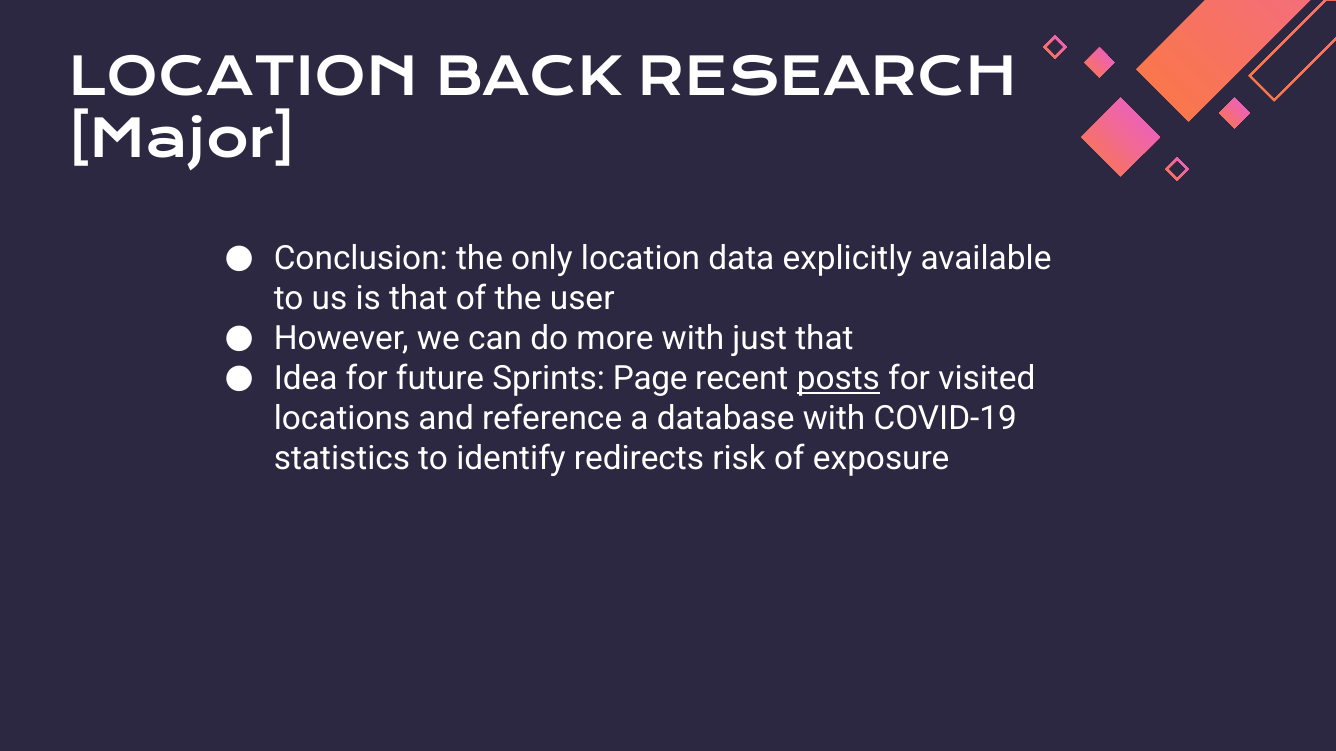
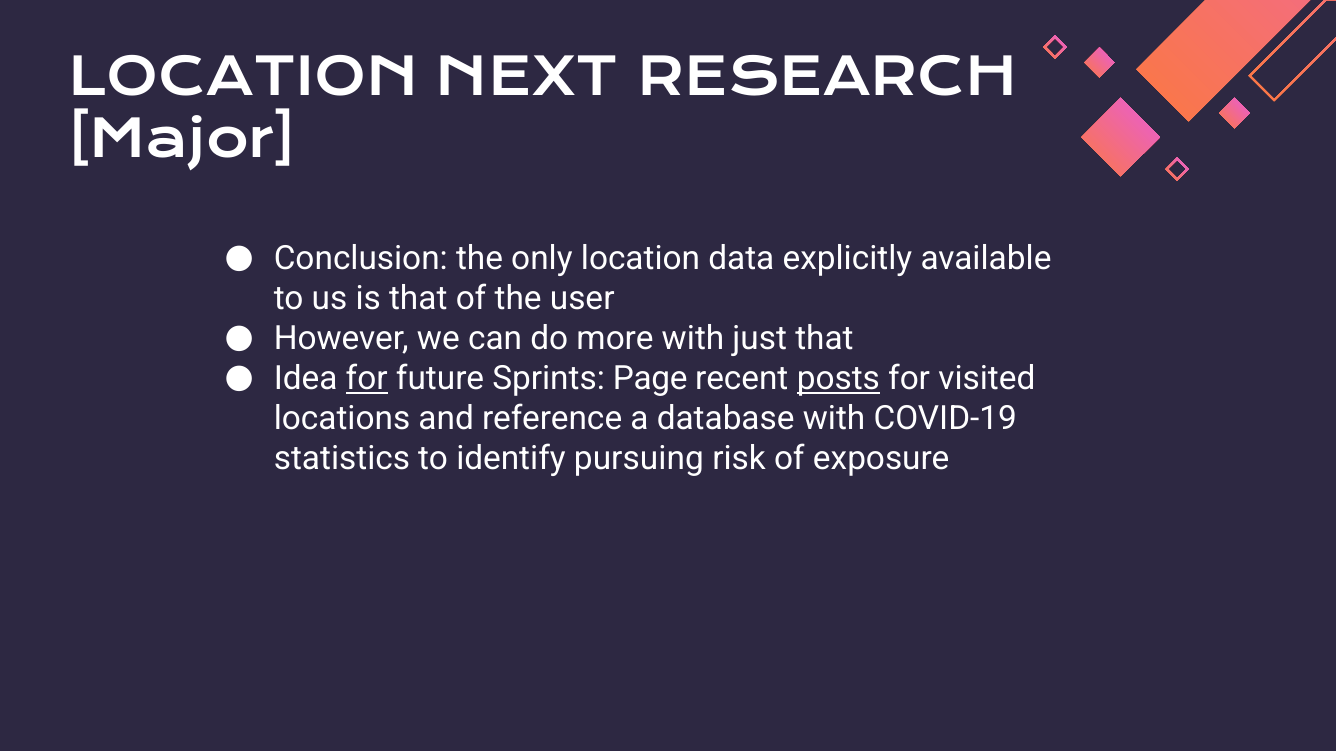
BACK: BACK -> NEXT (527, 78)
for underline: none -> present (367, 379)
redirects: redirects -> pursuing (639, 459)
